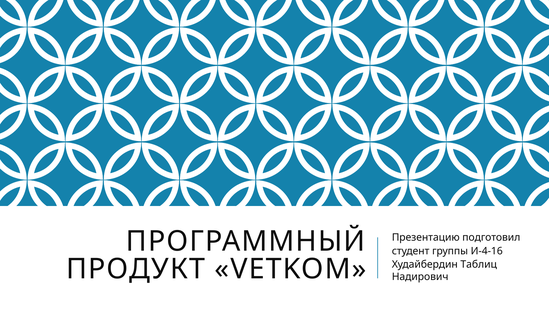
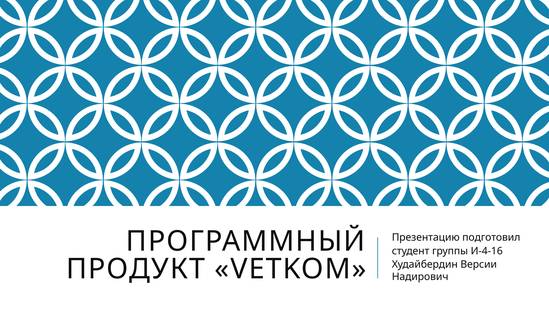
Таблиц: Таблиц -> Версии (479, 264)
